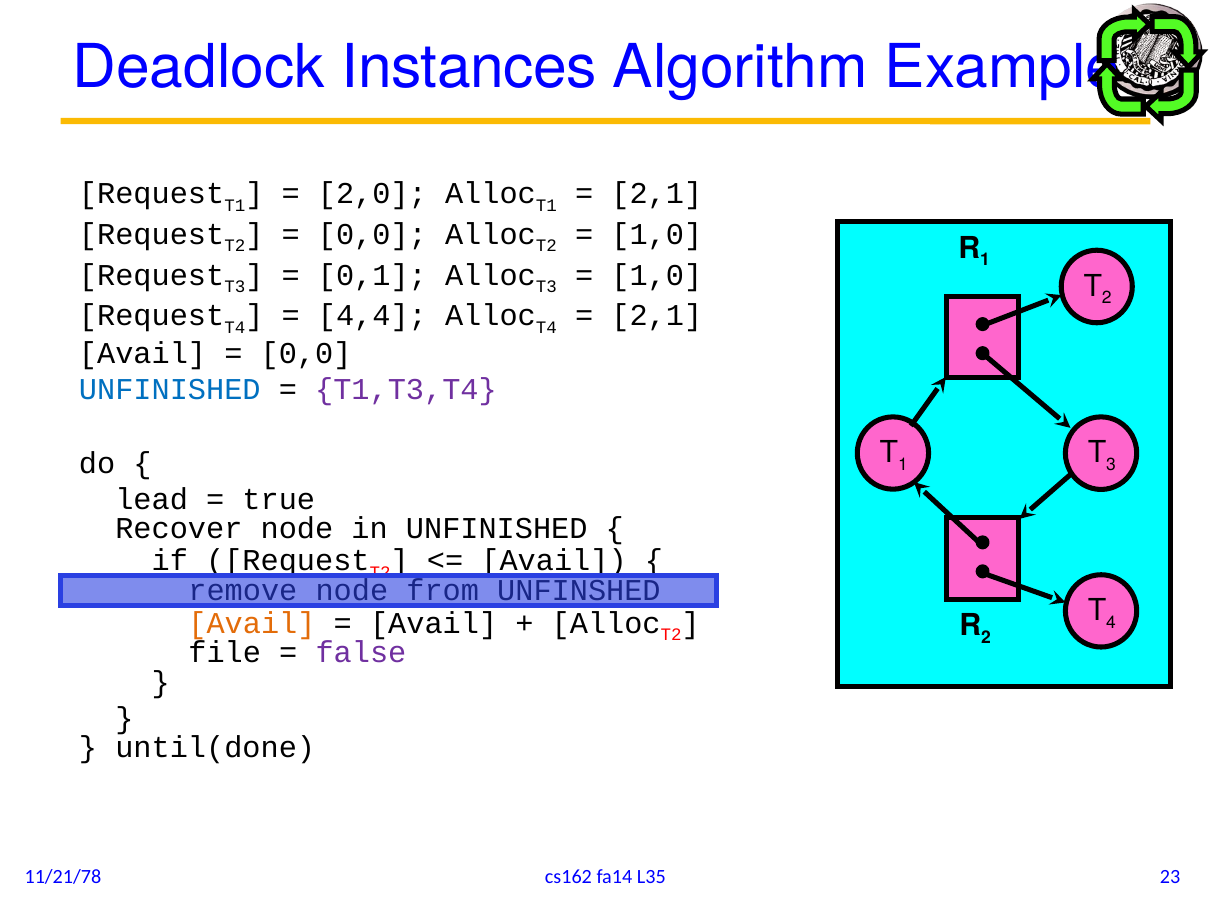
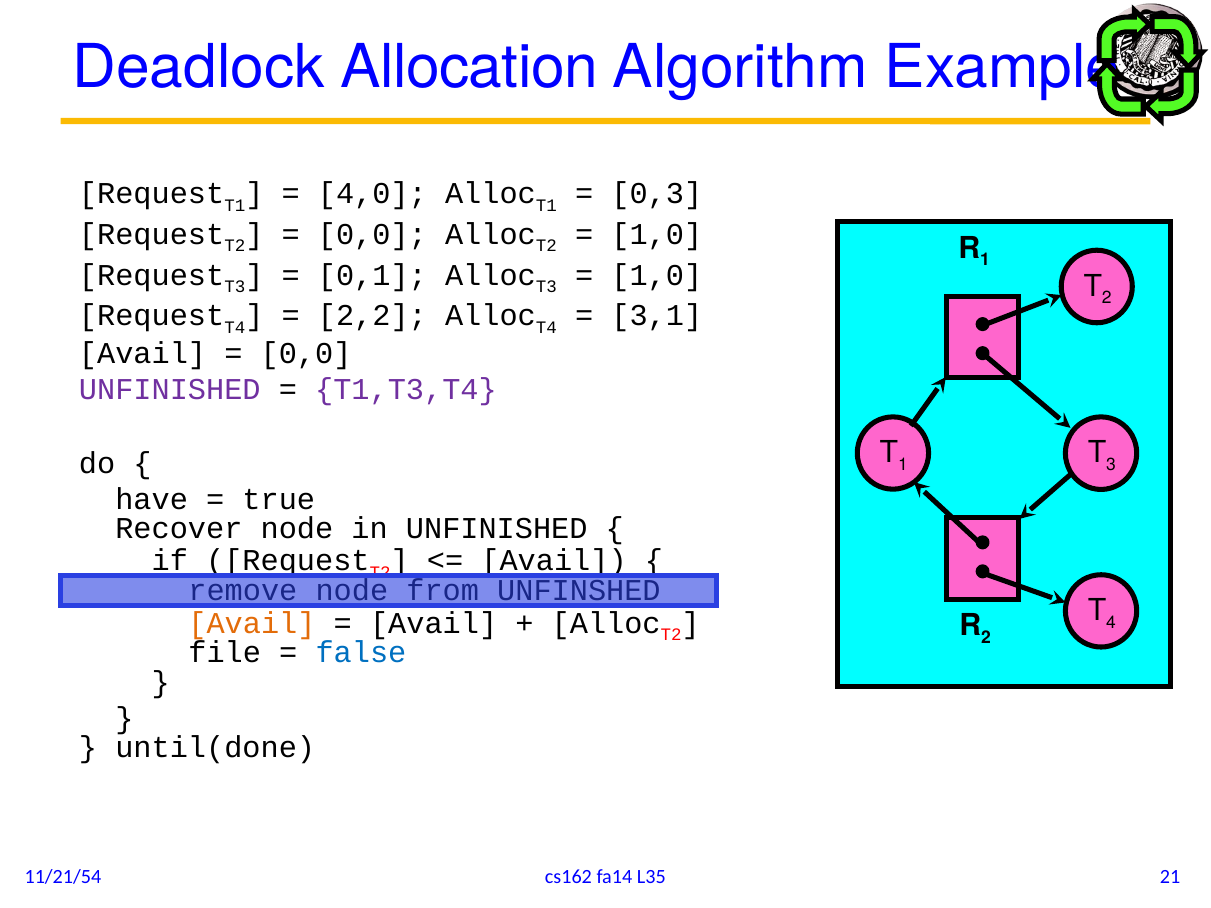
Instances: Instances -> Allocation (469, 67)
2,0: 2,0 -> 4,0 (372, 194)
2,1: 2,1 -> 0,3 (657, 194)
4,4: 4,4 -> 2,2 (372, 316)
2,1: 2,1 -> 3,1 (657, 316)
UNFINISHED colour: blue -> purple (170, 390)
lead: lead -> have (152, 500)
false colour: purple -> blue (361, 653)
23: 23 -> 21 (1170, 877)
11/21/78: 11/21/78 -> 11/21/54 (63, 877)
